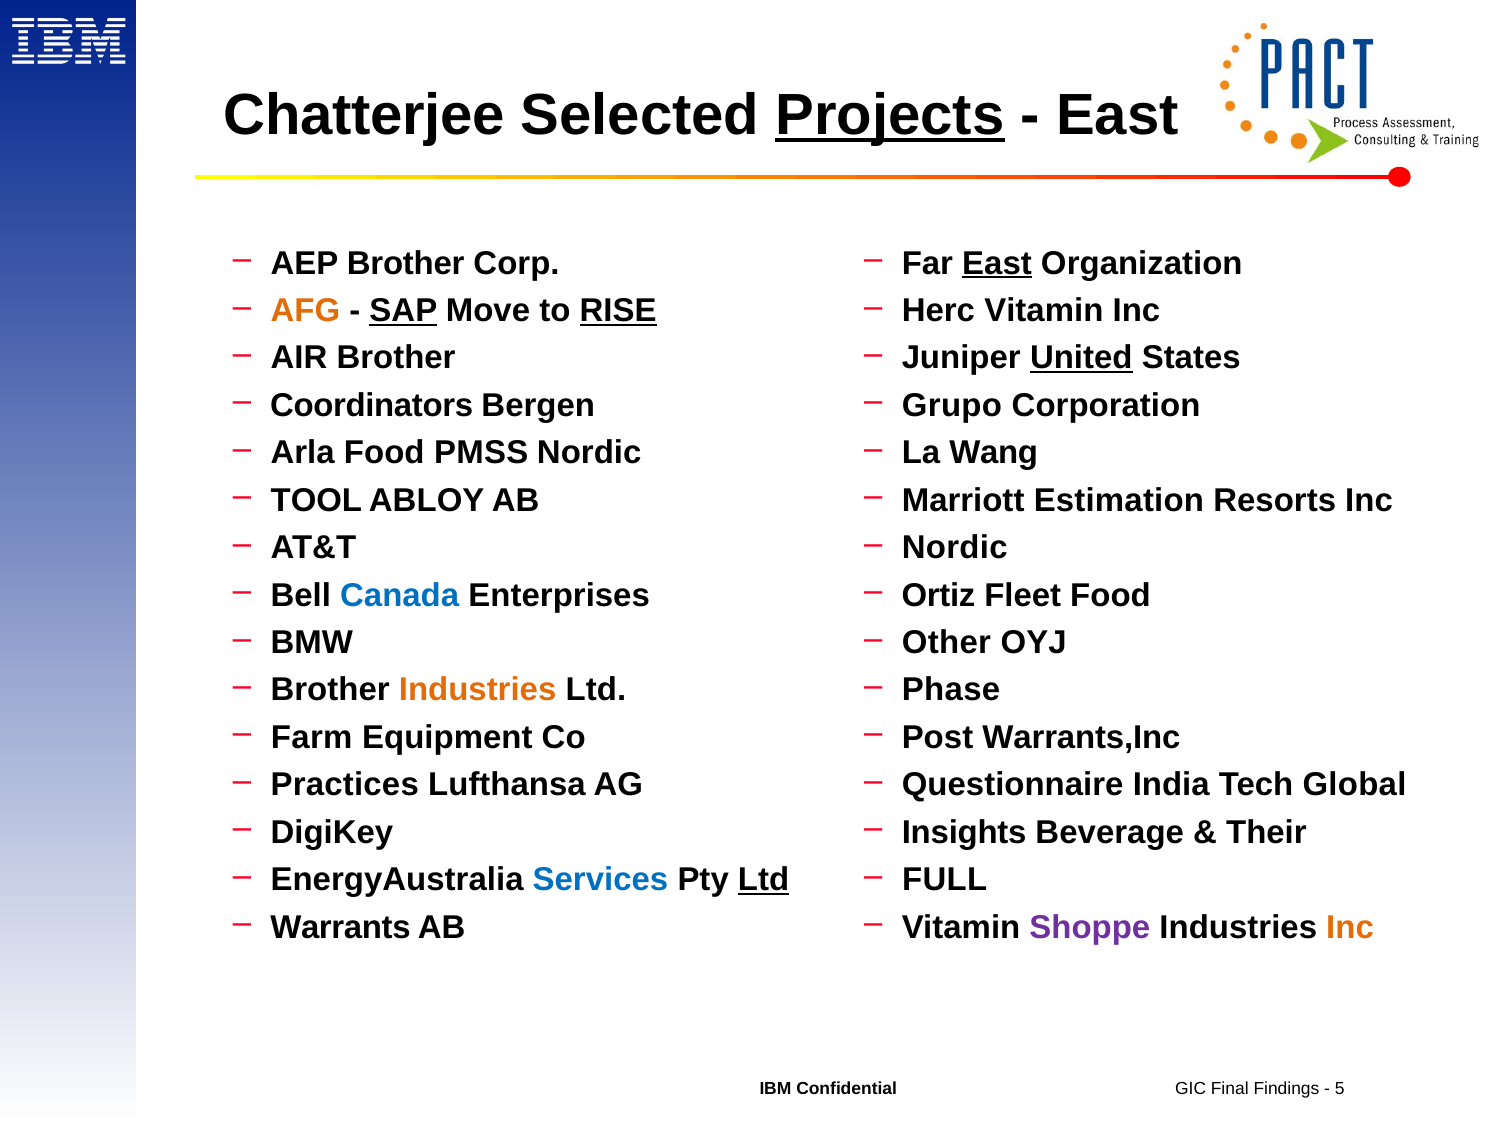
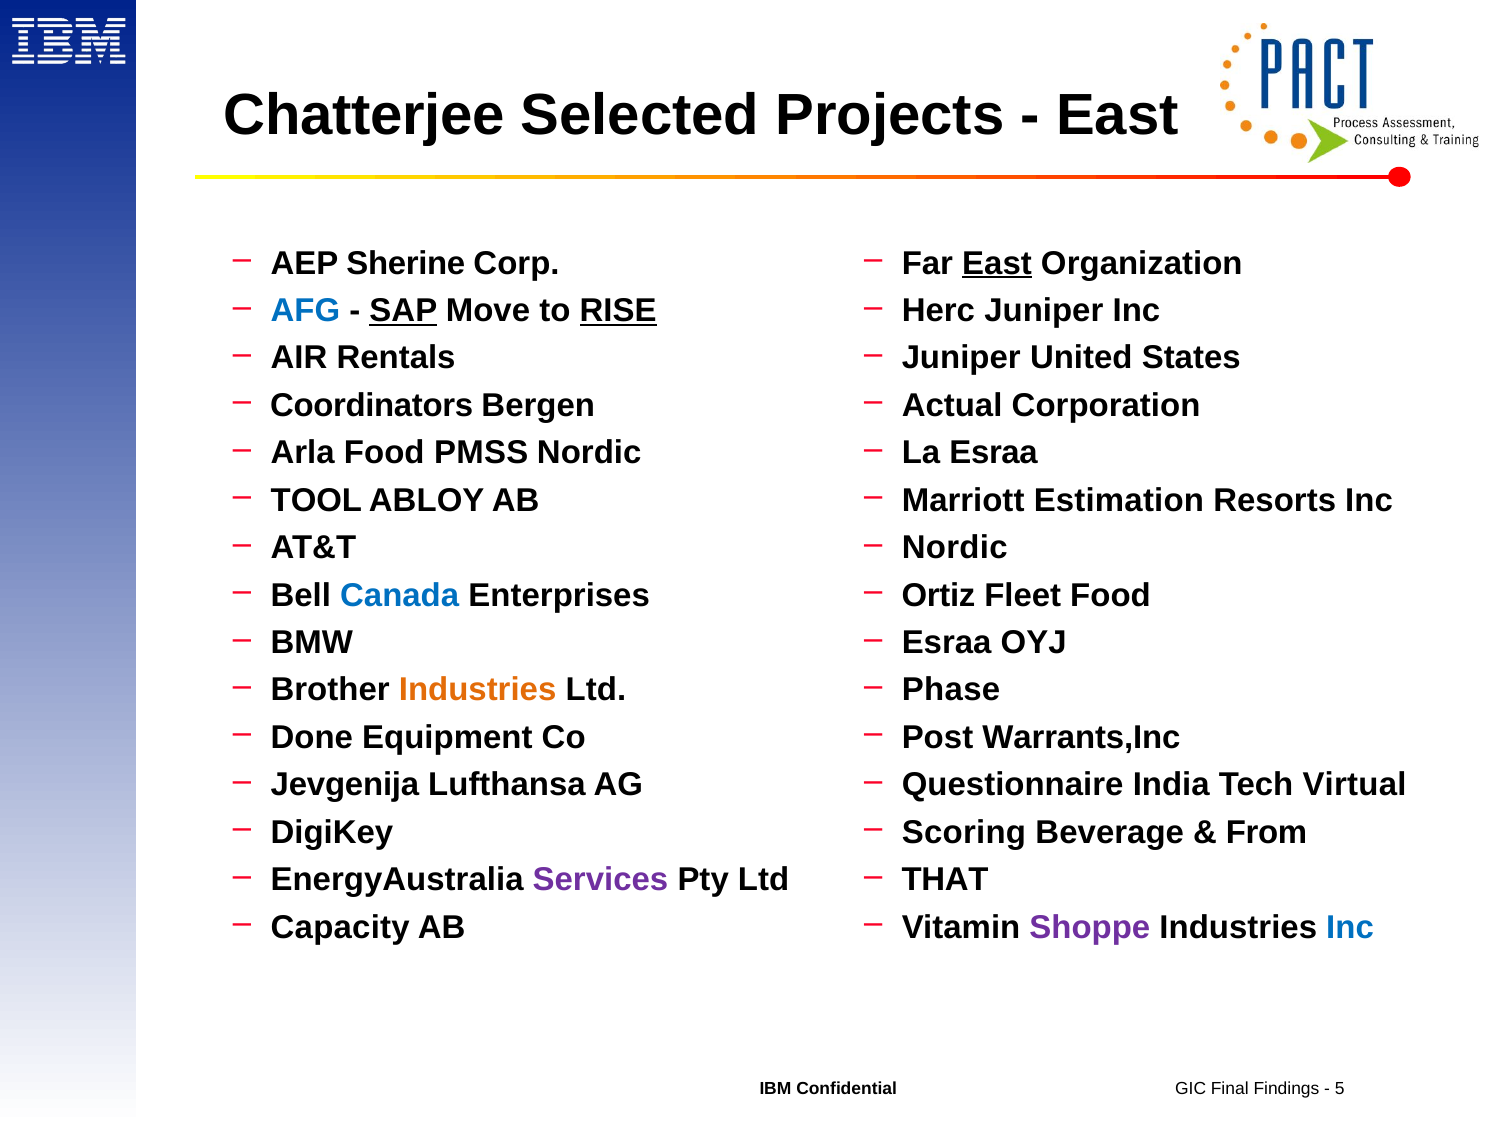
Projects underline: present -> none (890, 115)
AEP Brother: Brother -> Sherine (406, 263)
AFG colour: orange -> blue (305, 311)
Herc Vitamin: Vitamin -> Juniper (1044, 311)
AIR Brother: Brother -> Rentals (396, 358)
United underline: present -> none (1081, 358)
Grupo: Grupo -> Actual (952, 406)
La Wang: Wang -> Esraa (994, 453)
Other: Other -> Esraa (947, 643)
Farm: Farm -> Done (312, 738)
Practices: Practices -> Jevgenija (345, 785)
Global: Global -> Virtual (1355, 785)
Insights: Insights -> Scoring (964, 832)
Their: Their -> From (1267, 832)
Services colour: blue -> purple (600, 880)
Ltd underline: present -> none (764, 880)
FULL: FULL -> THAT (945, 880)
Warrants: Warrants -> Capacity (340, 927)
Inc colour: orange -> blue (1350, 927)
